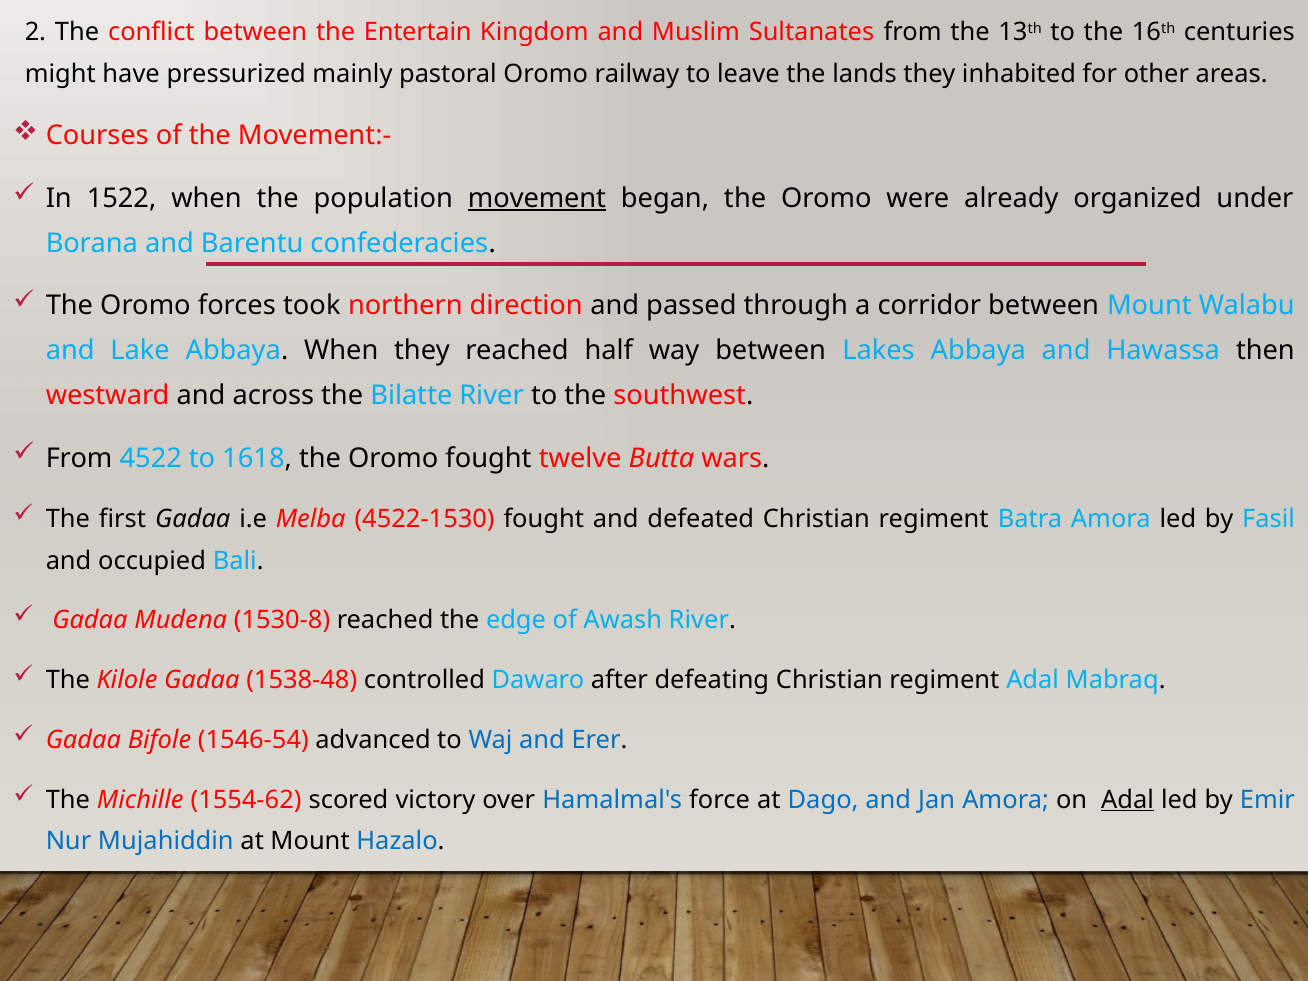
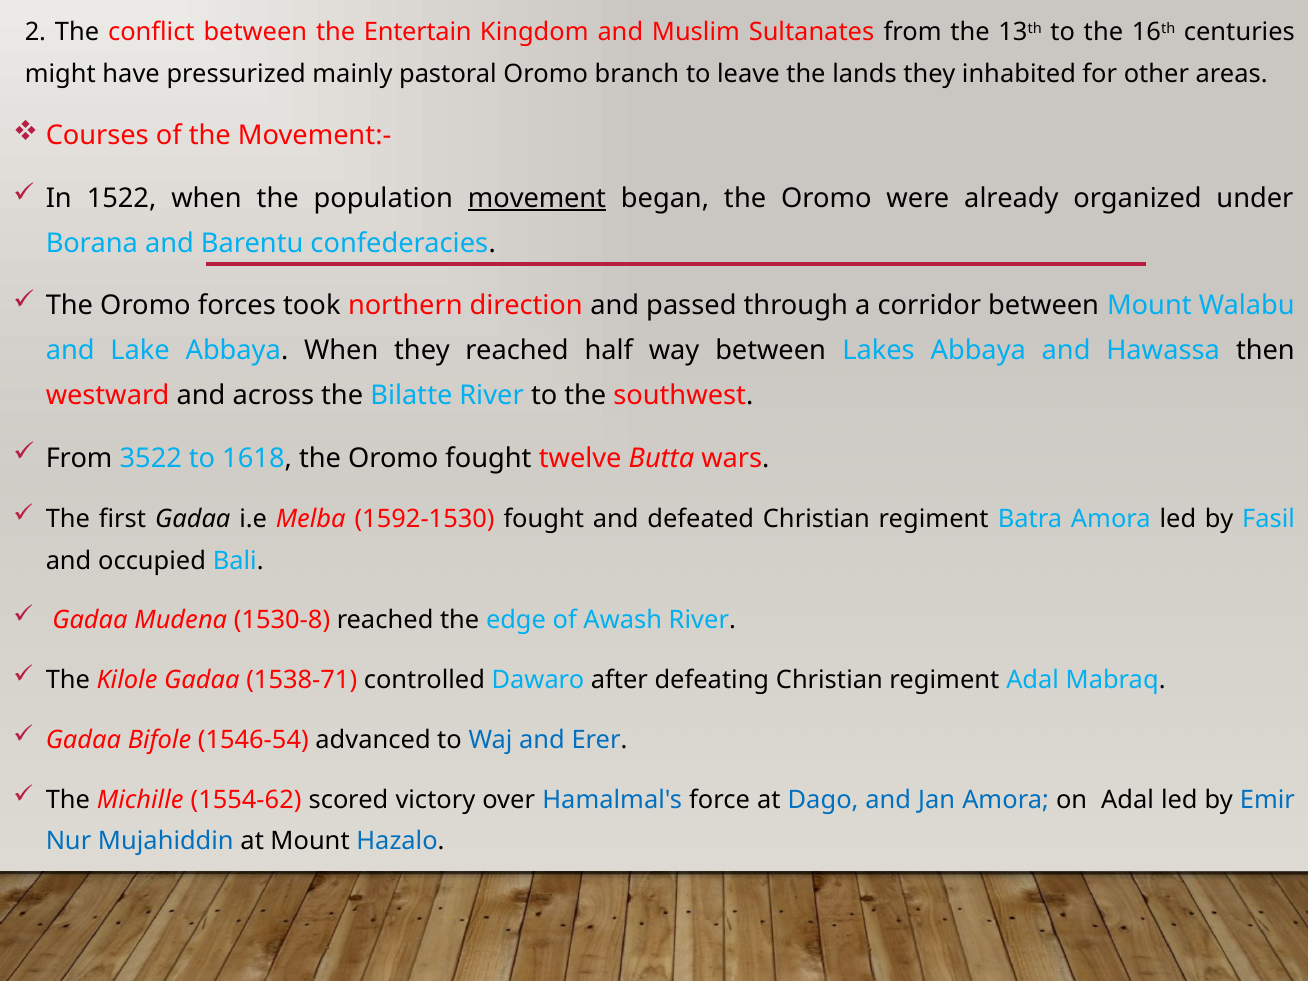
railway: railway -> branch (637, 74)
4522: 4522 -> 3522 (151, 458)
4522-1530: 4522-1530 -> 1592-1530 (425, 519)
1538-48: 1538-48 -> 1538-71 (302, 680)
Adal underline: present -> none (1128, 800)
